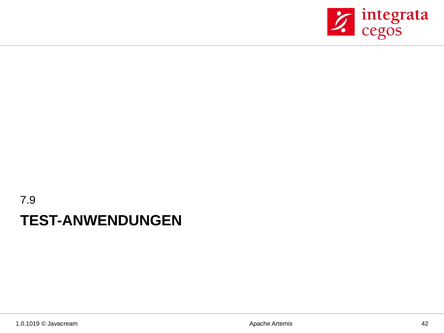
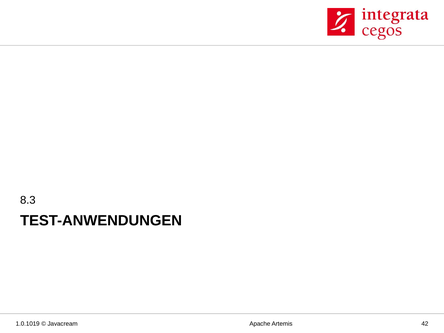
7.9: 7.9 -> 8.3 (28, 200)
